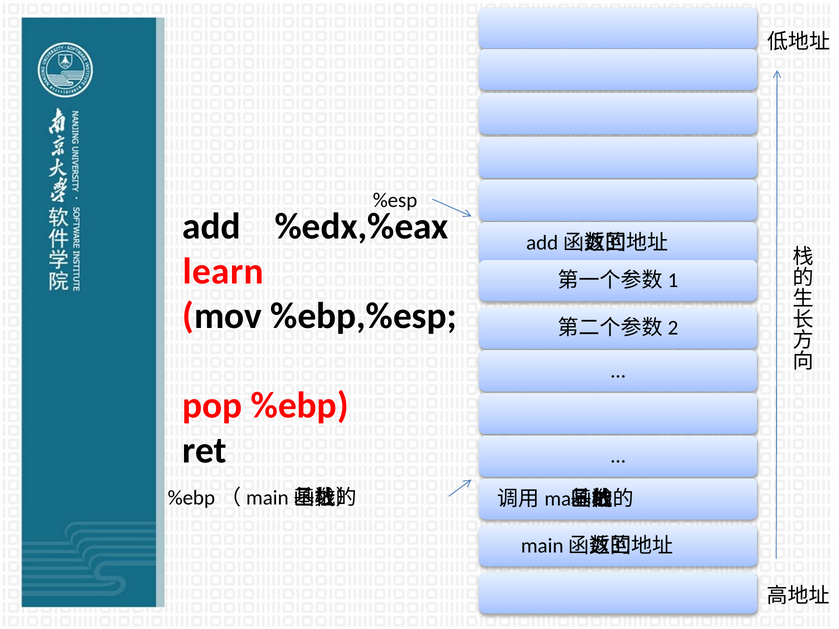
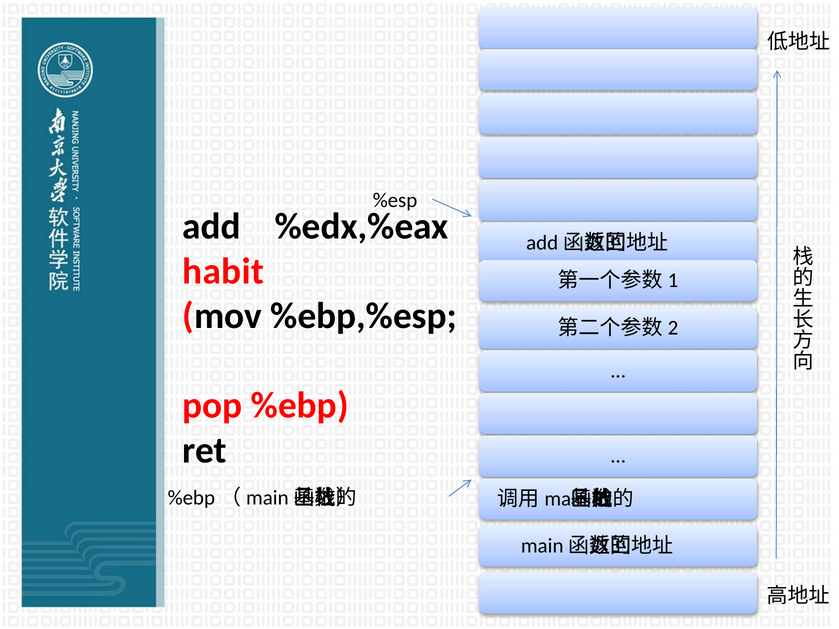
learn: learn -> habit (223, 272)
